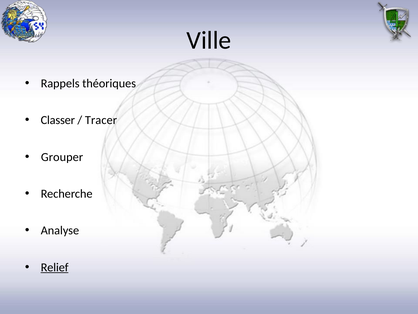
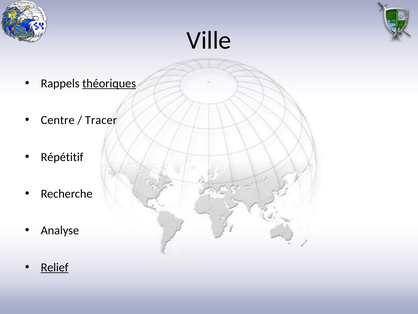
théoriques underline: none -> present (109, 83)
Classer: Classer -> Centre (58, 120)
Grouper: Grouper -> Répétitif (62, 157)
